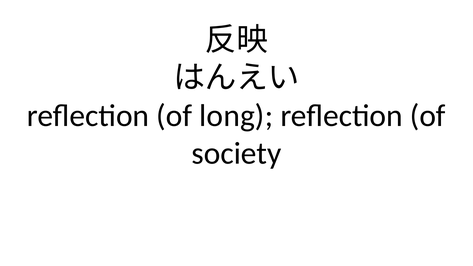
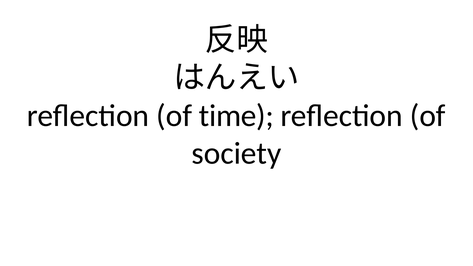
long: long -> time (236, 116)
